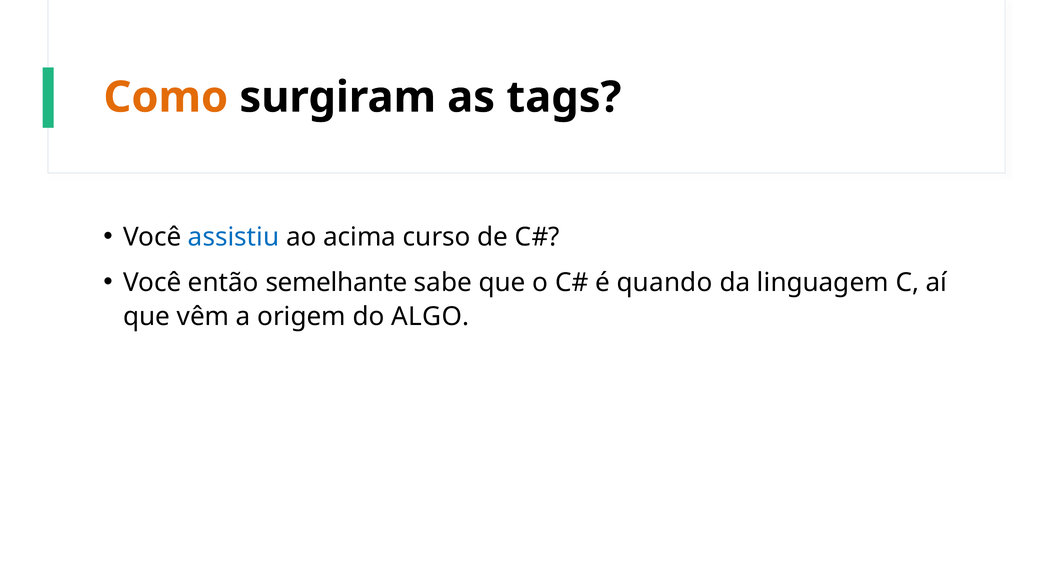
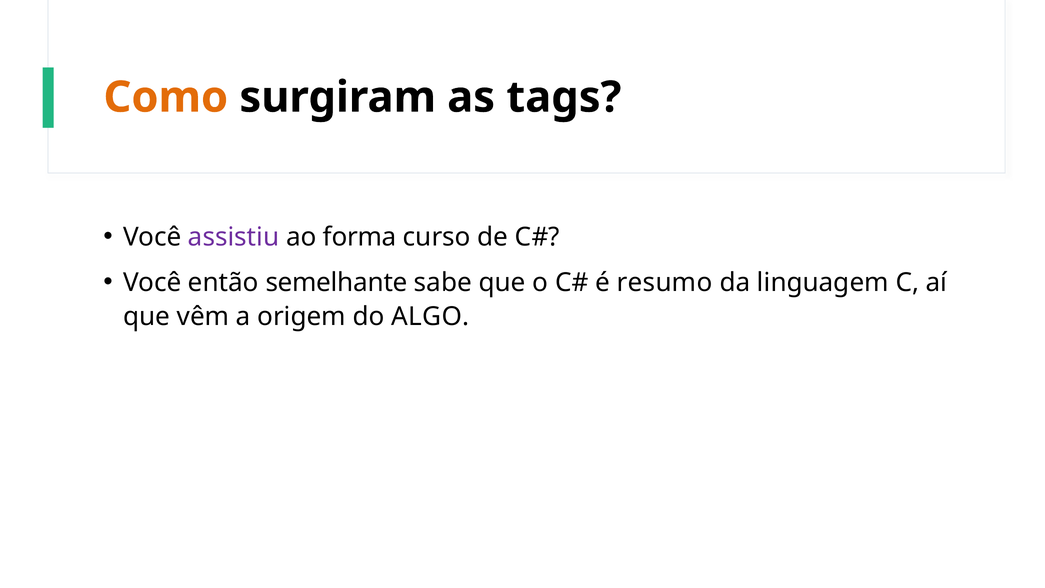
assistiu colour: blue -> purple (234, 237)
acima: acima -> forma (360, 237)
quando: quando -> resumo (665, 282)
